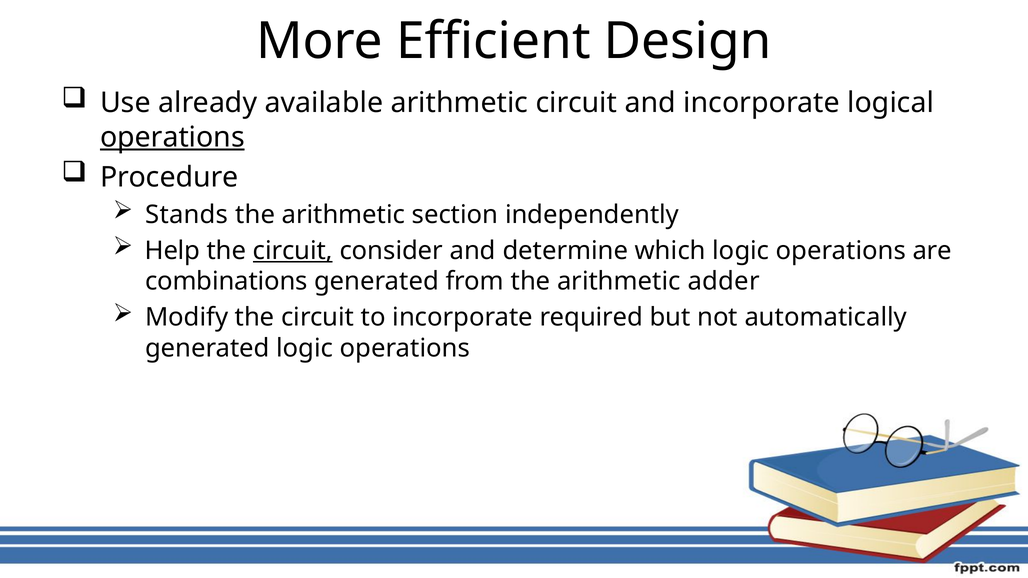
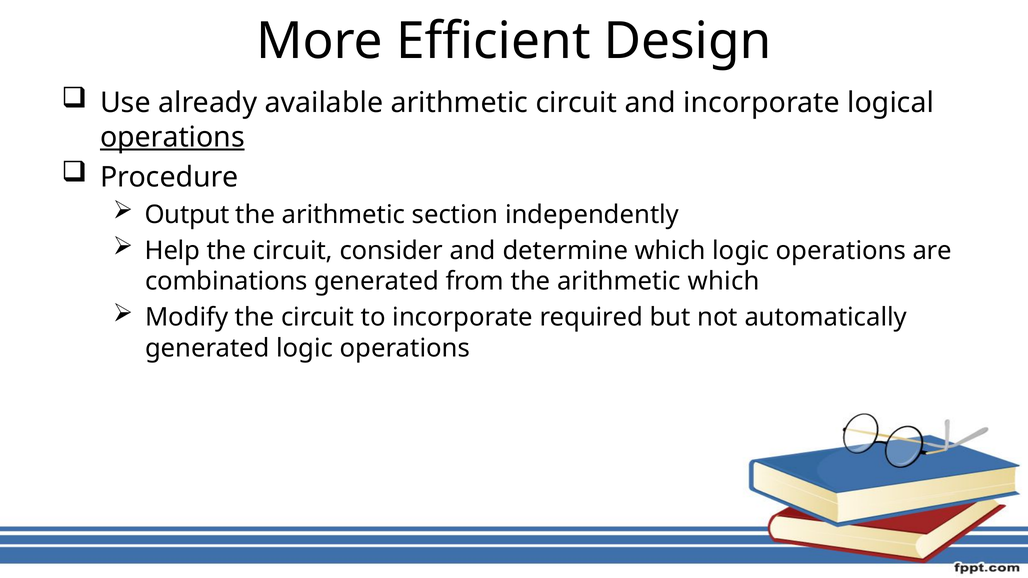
Stands: Stands -> Output (187, 215)
circuit underline: present -> none (293, 251)
arithmetic adder: adder -> which (724, 282)
